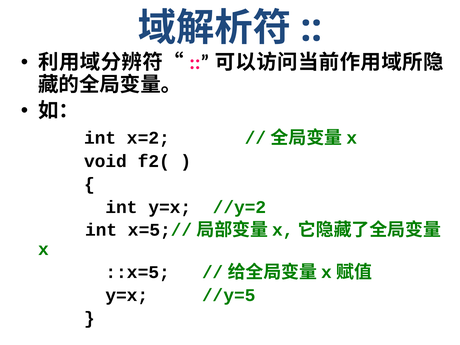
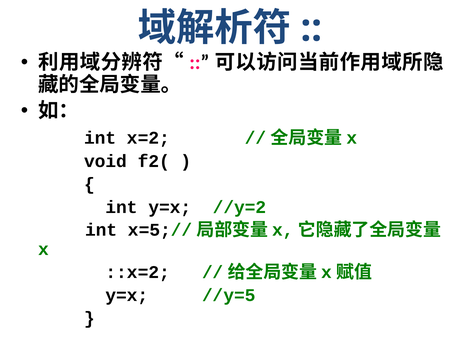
::x=5: ::x=5 -> ::x=2 (138, 272)
